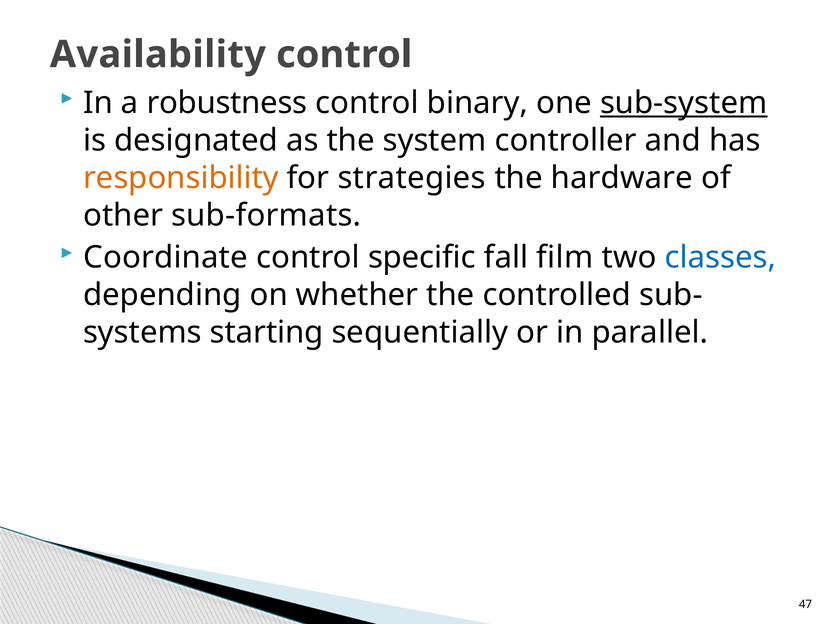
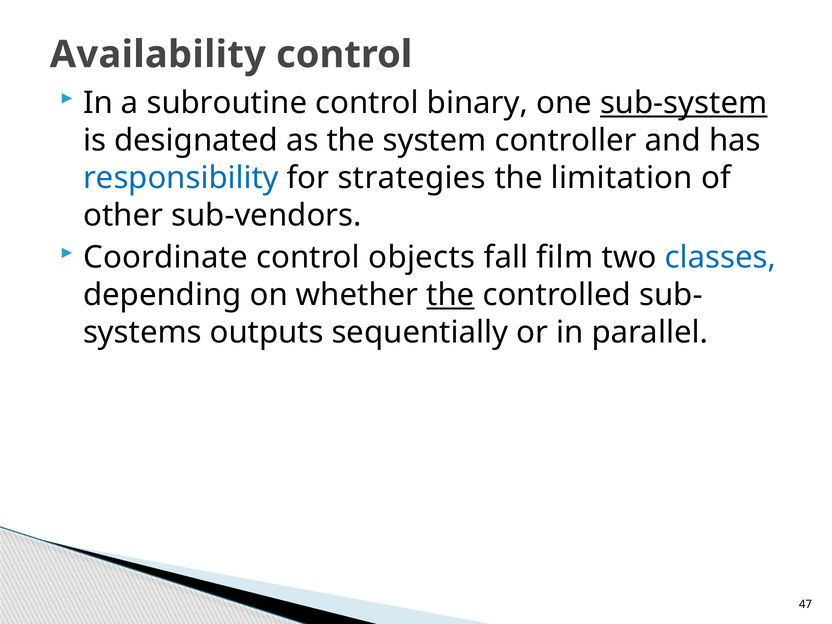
robustness: robustness -> subroutine (227, 103)
responsibility colour: orange -> blue (181, 178)
hardware: hardware -> limitation (622, 178)
sub-formats: sub-formats -> sub-vendors (266, 215)
specific: specific -> objects (422, 258)
the underline: none -> present (451, 295)
starting: starting -> outputs (267, 333)
